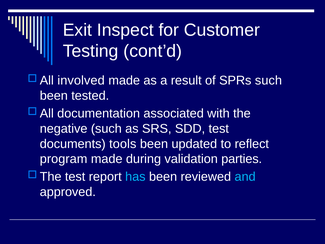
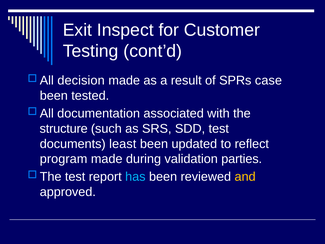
involved: involved -> decision (81, 80)
SPRs such: such -> case (268, 80)
negative: negative -> structure (64, 129)
tools: tools -> least (123, 144)
and colour: light blue -> yellow (245, 177)
